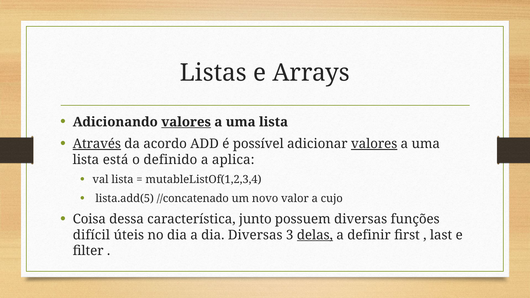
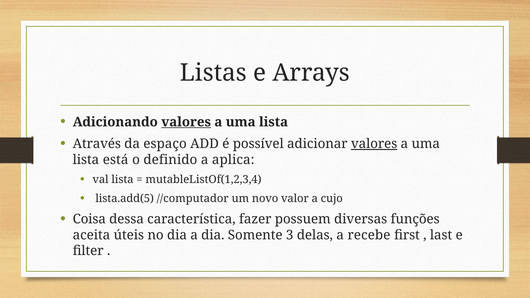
Através underline: present -> none (97, 144)
acordo: acordo -> espaço (165, 144)
//concatenado: //concatenado -> //computador (193, 199)
junto: junto -> fazer (255, 219)
difícil: difícil -> aceita (91, 235)
dia Diversas: Diversas -> Somente (255, 235)
delas underline: present -> none (315, 235)
definir: definir -> recebe (369, 235)
